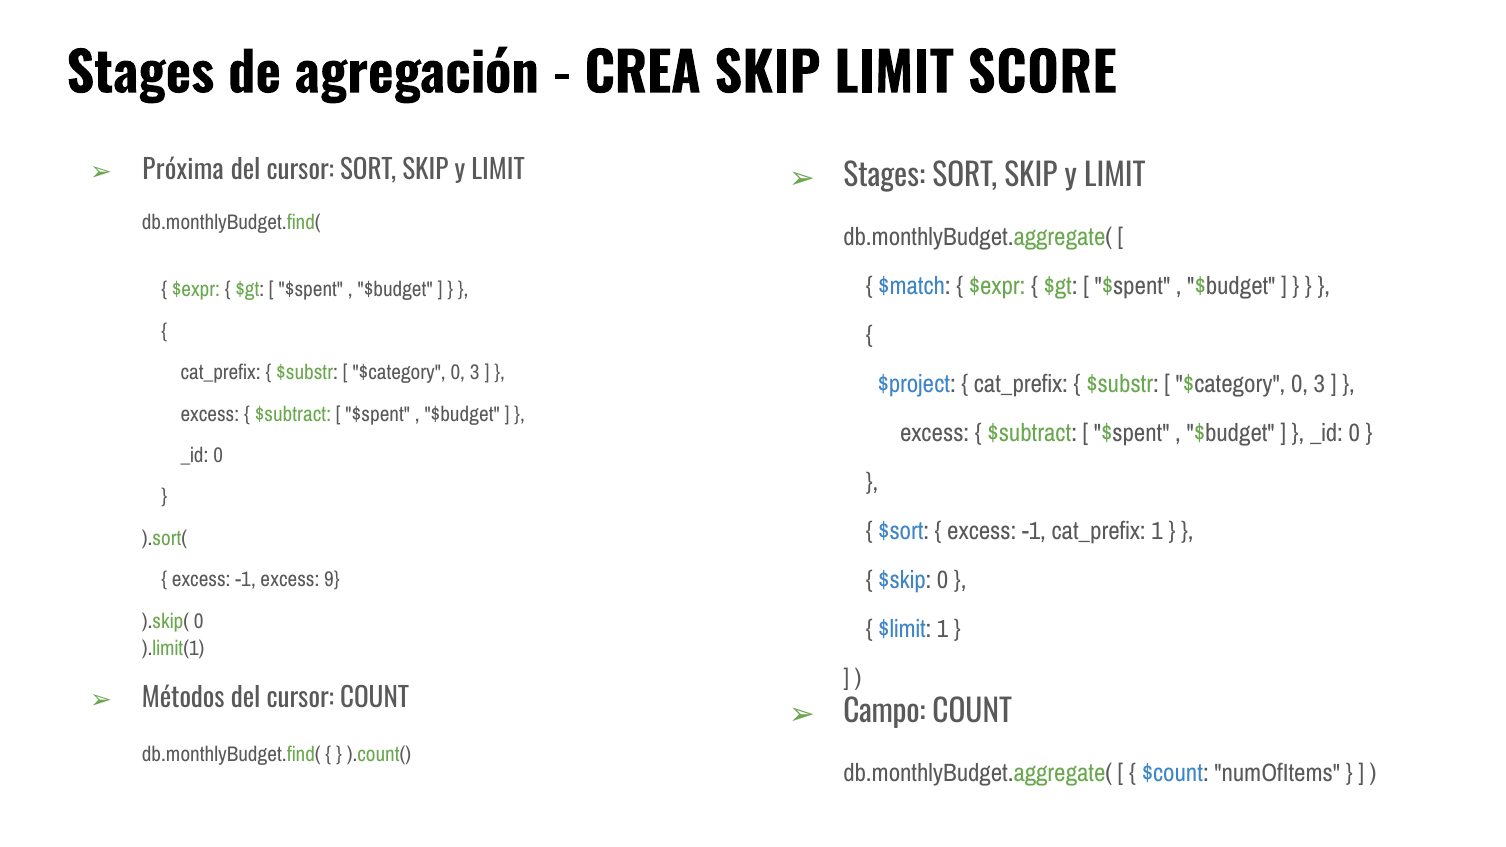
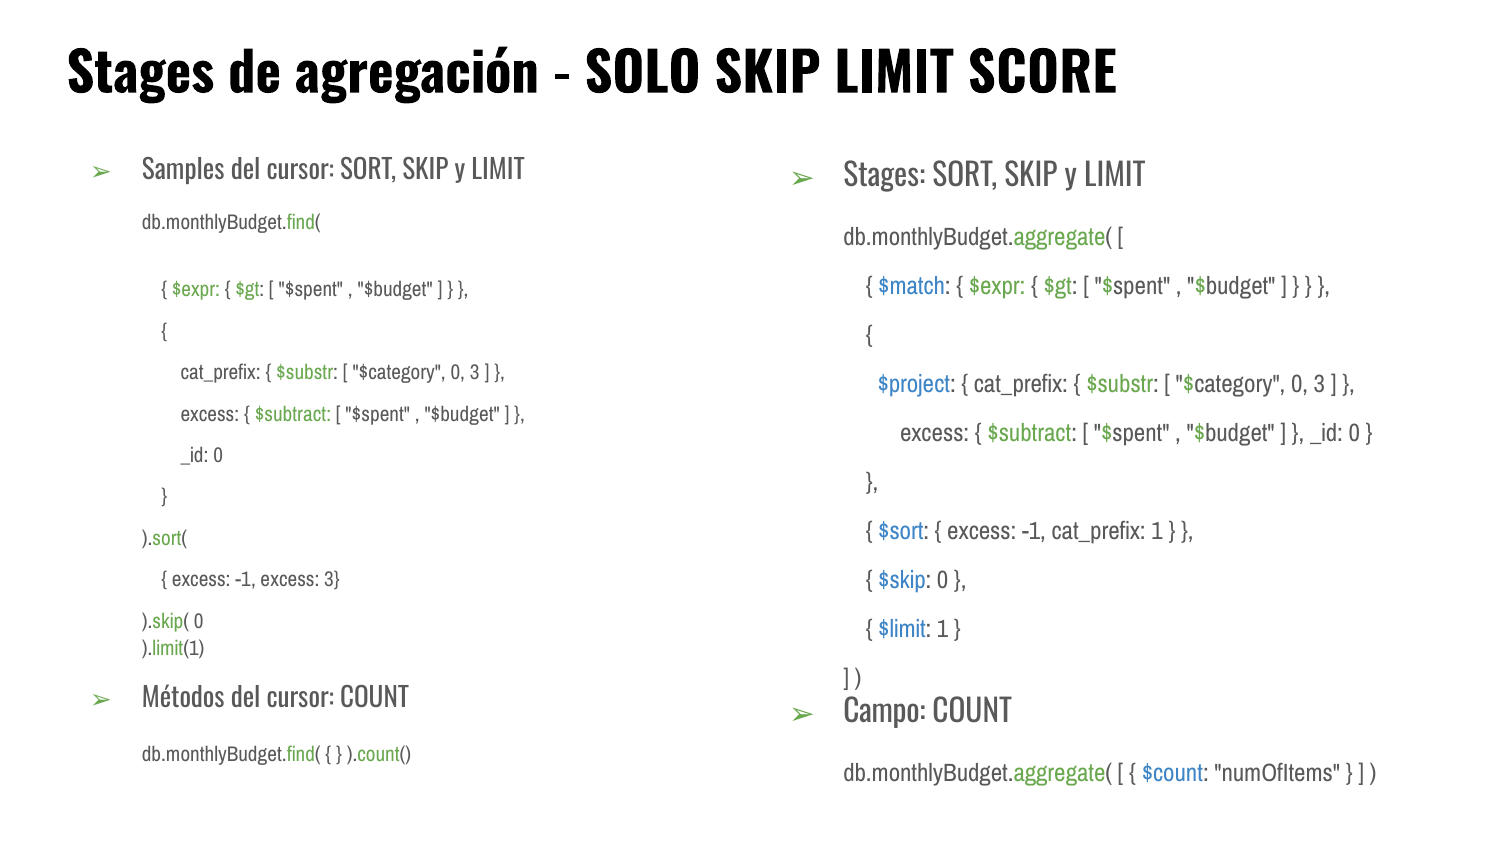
CREA: CREA -> SOLO (642, 75)
Próxima: Próxima -> Samples (183, 170)
excess 9: 9 -> 3 (332, 579)
